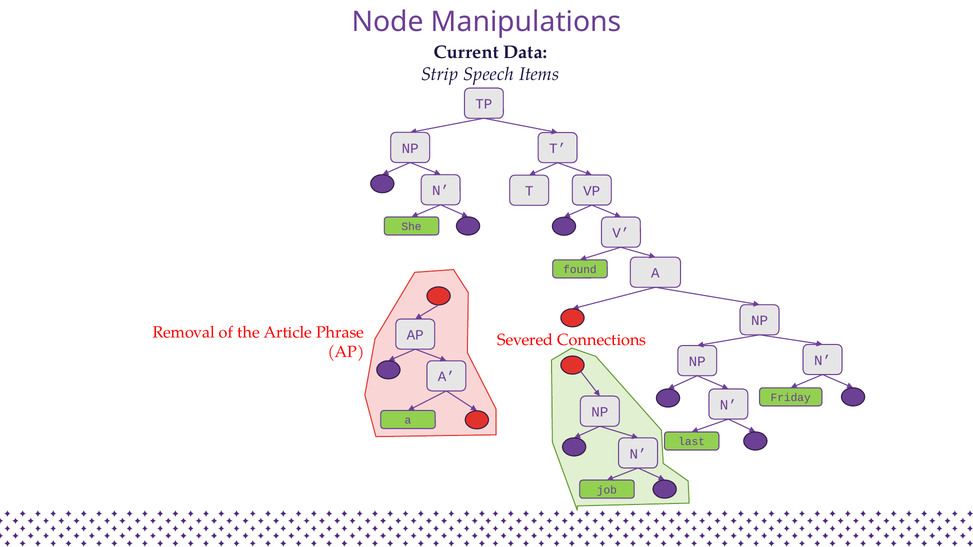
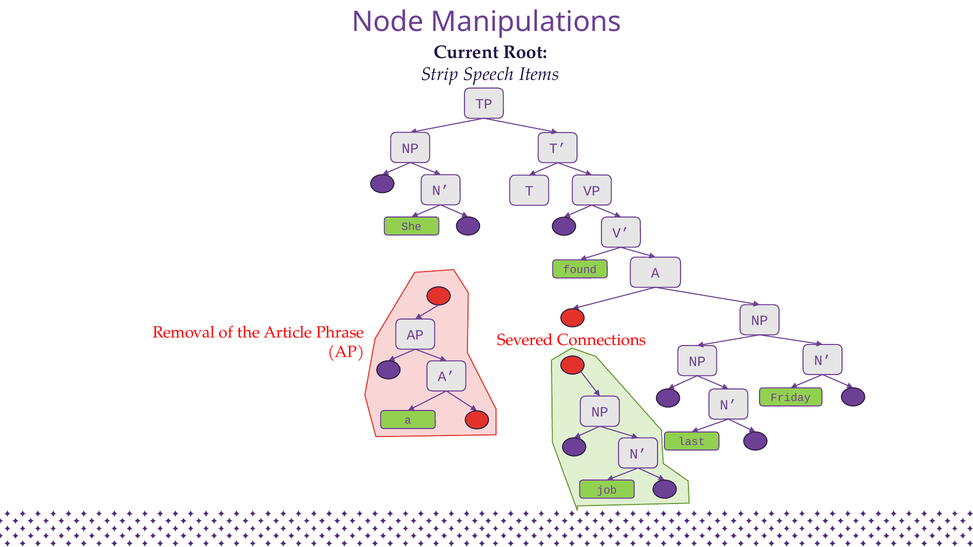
Data: Data -> Root (525, 52)
